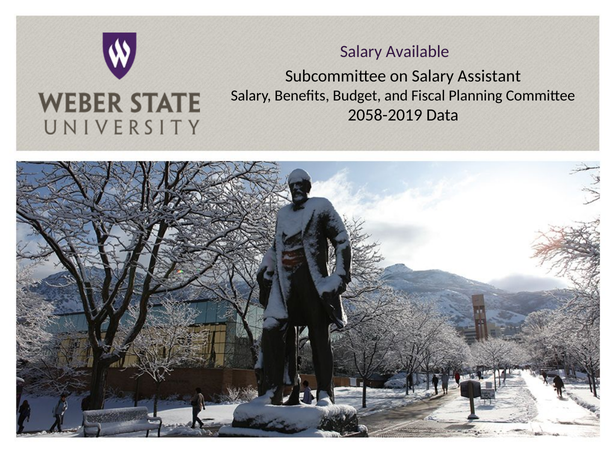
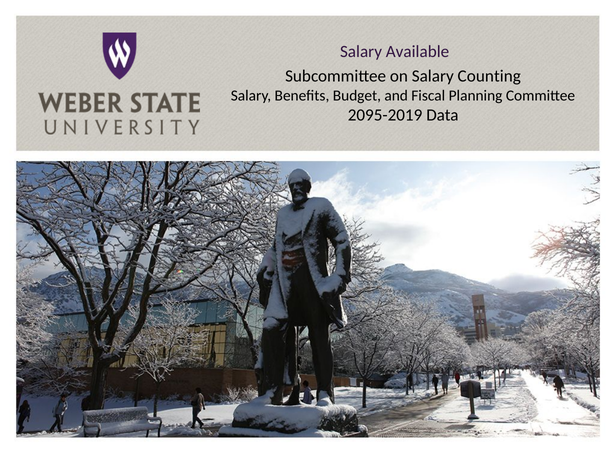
Assistant: Assistant -> Counting (489, 76)
2058-2019: 2058-2019 -> 2095-2019 (385, 115)
